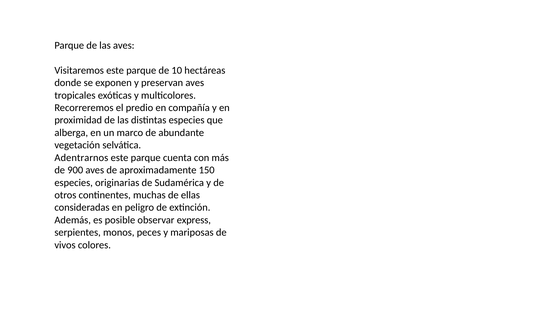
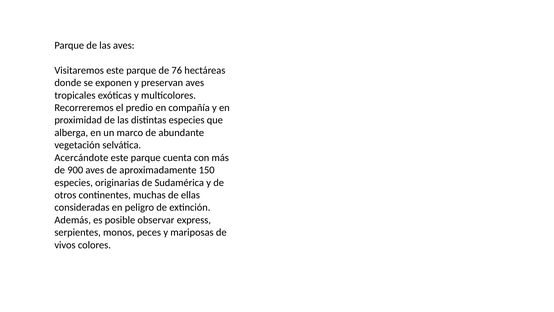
10: 10 -> 76 (177, 70)
Adentrarnos: Adentrarnos -> Acercándote (81, 157)
